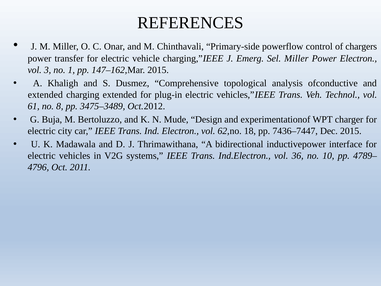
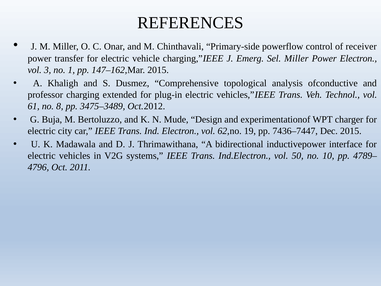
chargers: chargers -> receiver (361, 46)
extended: extended -> professor (45, 95)
18: 18 -> 19 (250, 131)
36: 36 -> 50 (298, 156)
